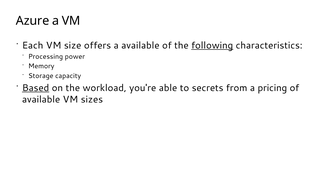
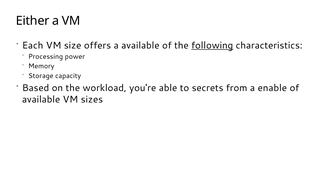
Azure: Azure -> Either (33, 21)
Based underline: present -> none (36, 88)
pricing: pricing -> enable (272, 88)
